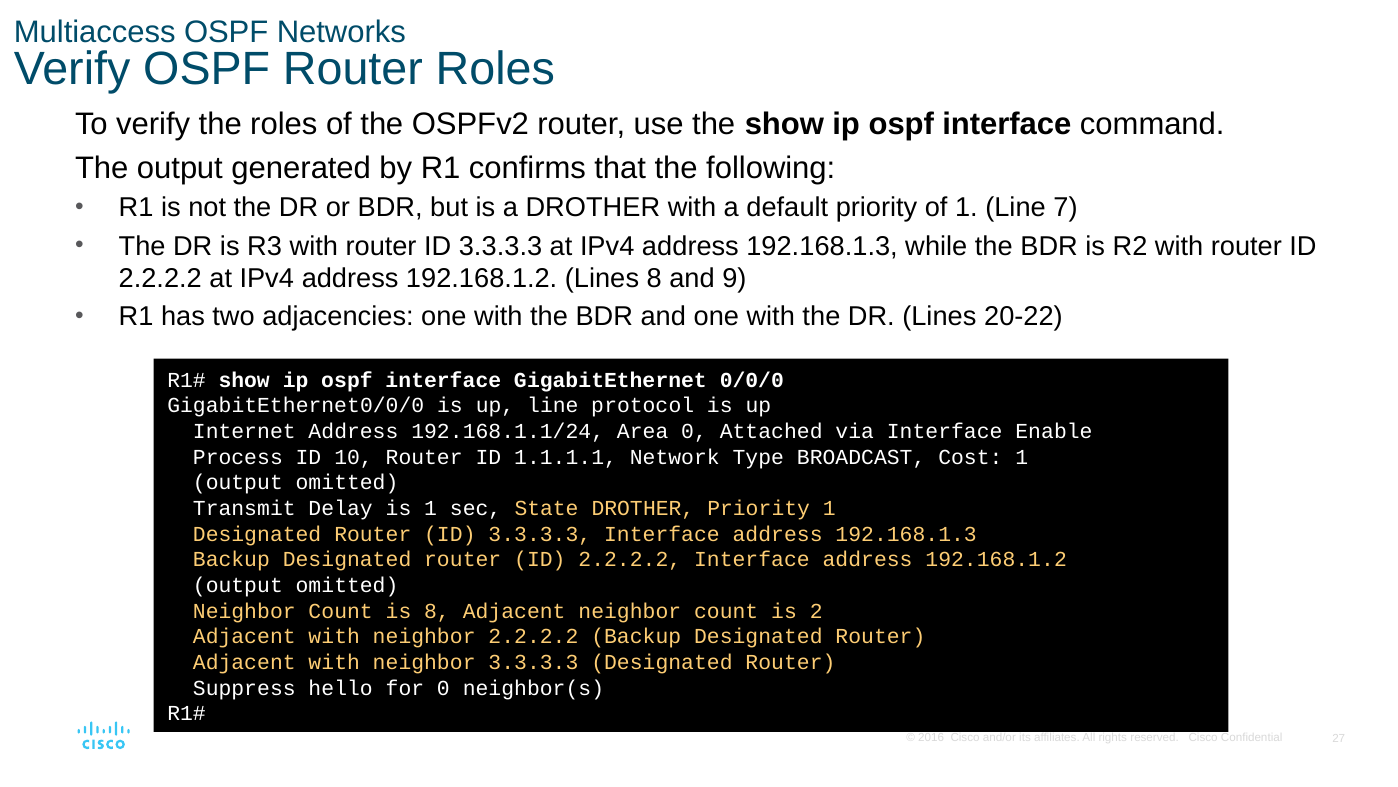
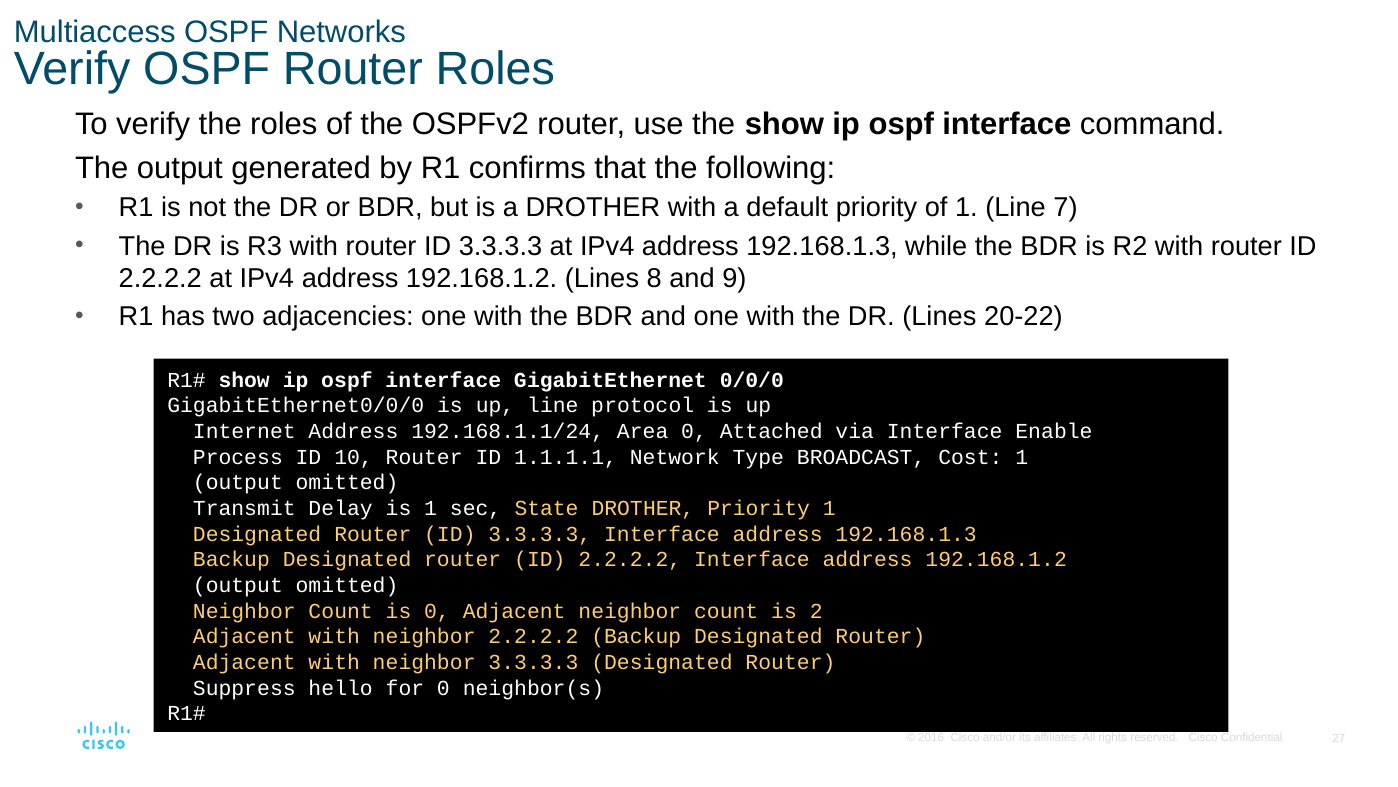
is 8: 8 -> 0 (437, 610)
